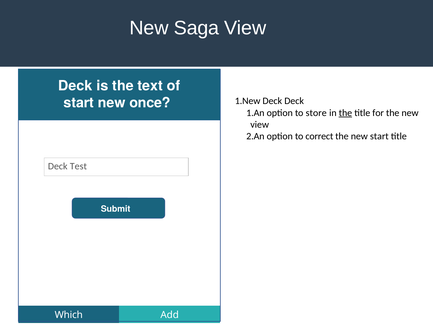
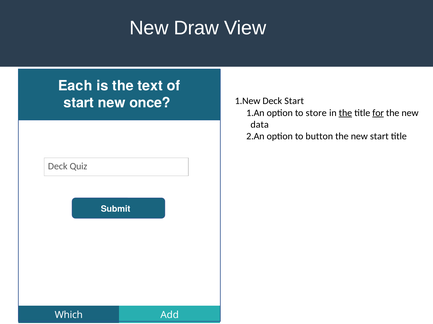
Saga: Saga -> Draw (196, 28)
Deck: Deck -> Each (75, 86)
Deck Deck: Deck -> Start (294, 101)
for underline: none -> present (378, 113)
view: view -> data (260, 125)
correct: correct -> button (319, 137)
Test: Test -> Quiz (78, 166)
